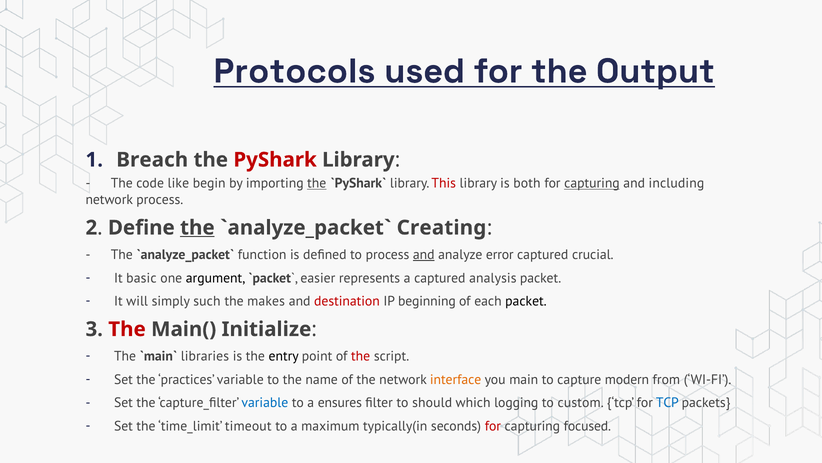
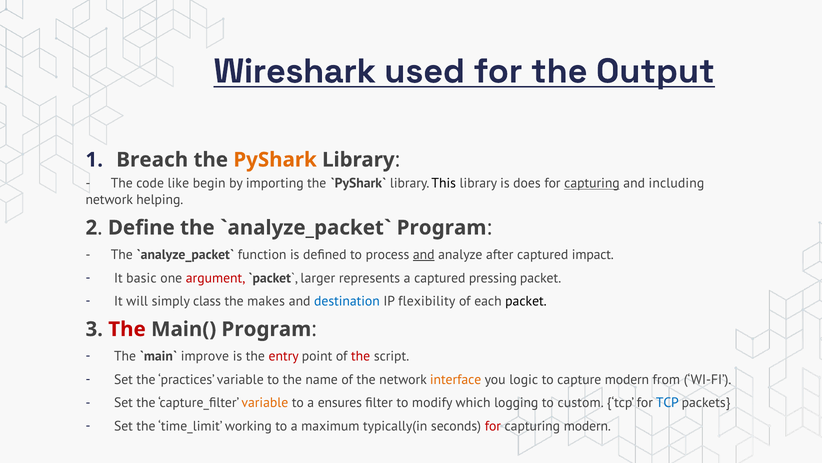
Protocols: Protocols -> Wireshark (295, 71)
PyShark colour: red -> orange (275, 160)
the underline: present -> none (317, 183)
This colour: red -> black (444, 183)
both: both -> does (527, 183)
network process: process -> helping (160, 200)
the underline: present -> none (197, 227)
Creating: Creating -> Program (442, 227)
error: error -> after (500, 254)
crucial: crucial -> impact (593, 254)
argument colour: black -> red (216, 278)
easier: easier -> larger (318, 278)
analysis: analysis -> pressing (493, 278)
such: such -> class (207, 301)
destination colour: red -> blue (347, 301)
beginning: beginning -> flexibility (427, 301)
Main( Initialize: Initialize -> Program (266, 329)
libraries: libraries -> improve (205, 356)
entry colour: black -> red (284, 356)
main: main -> logic (524, 379)
variable colour: blue -> orange (265, 402)
should: should -> modify (432, 402)
timeout: timeout -> working (248, 426)
capturing focused: focused -> modern (587, 426)
